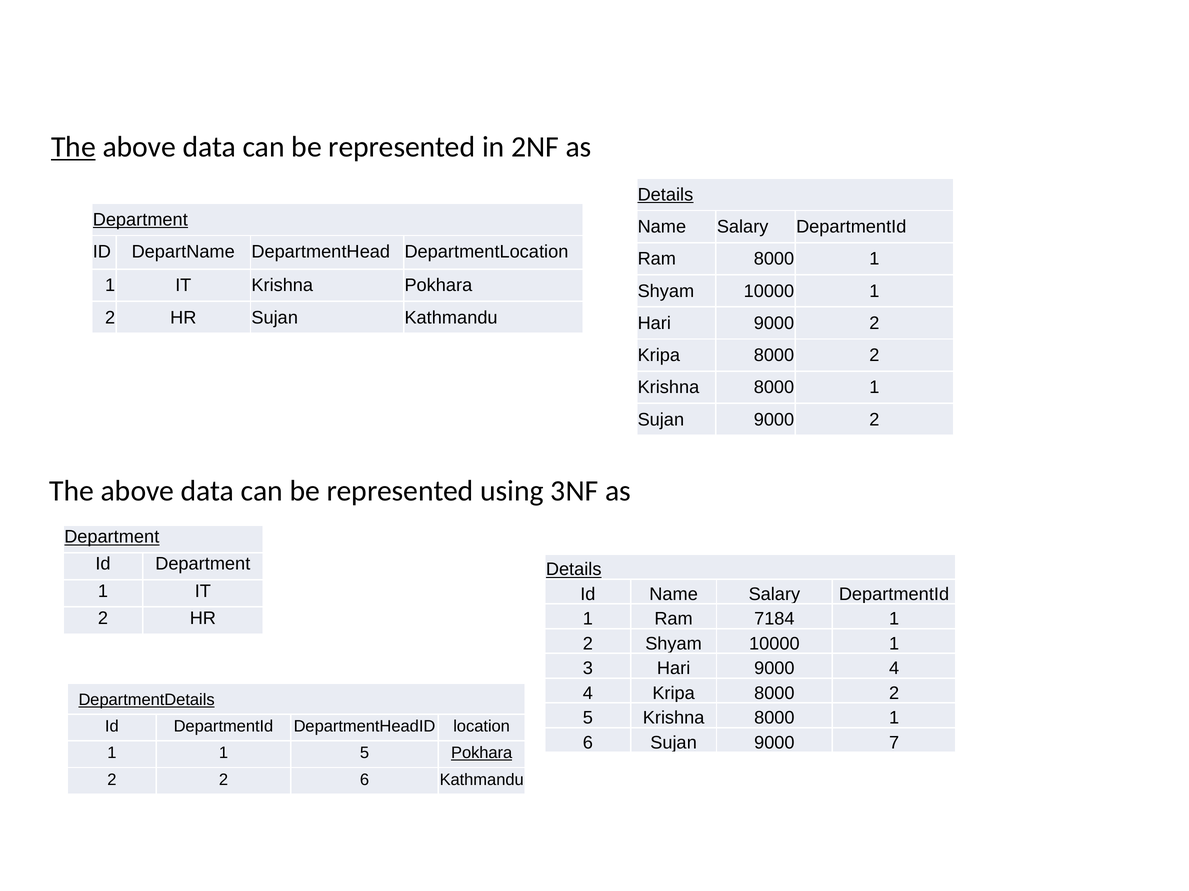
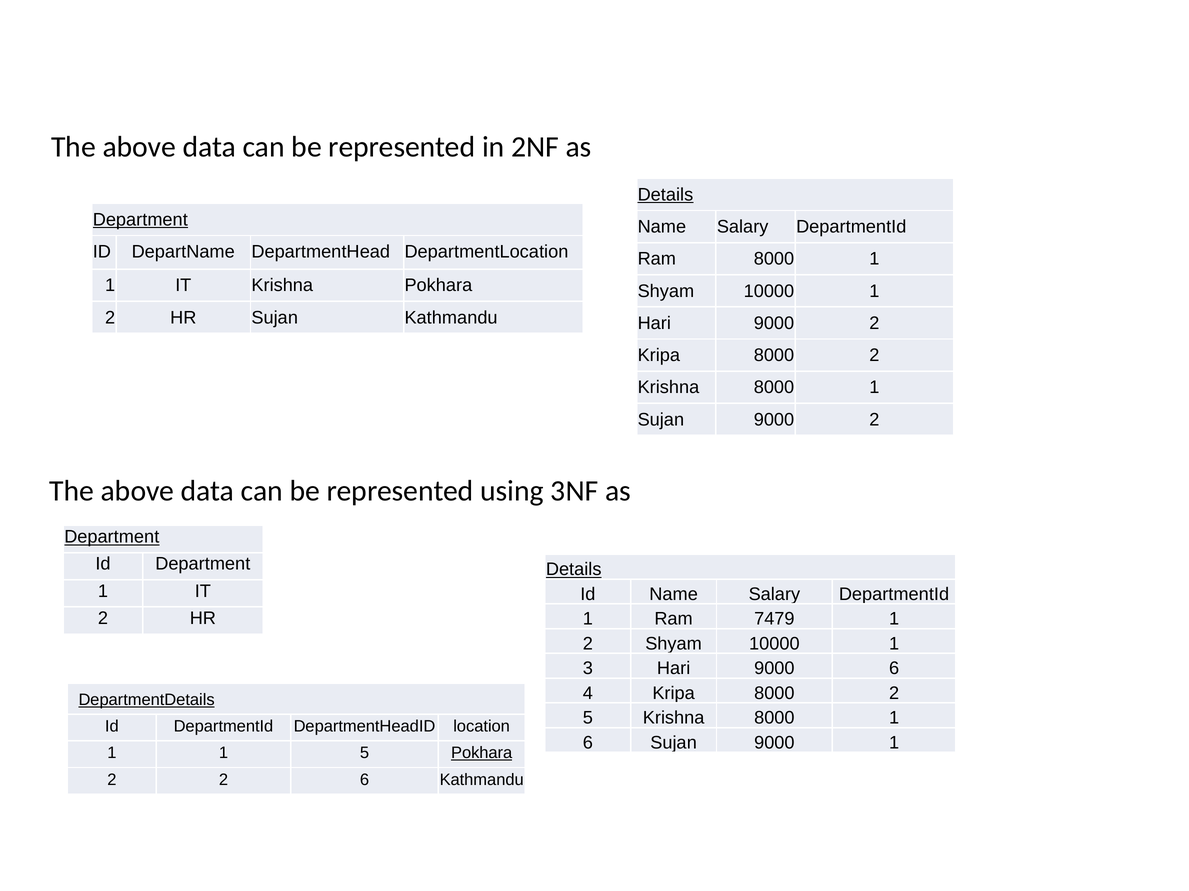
The underline: present -> none (73, 147)
7184: 7184 -> 7479 (774, 619)
9000 4: 4 -> 6 (894, 669)
9000 7: 7 -> 1 (894, 743)
